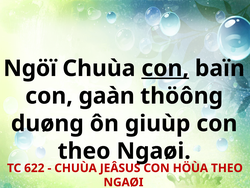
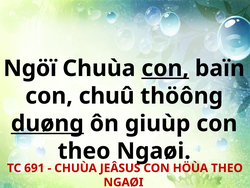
gaàn: gaàn -> chuû (107, 96)
duøng underline: none -> present (47, 123)
622: 622 -> 691 (34, 168)
